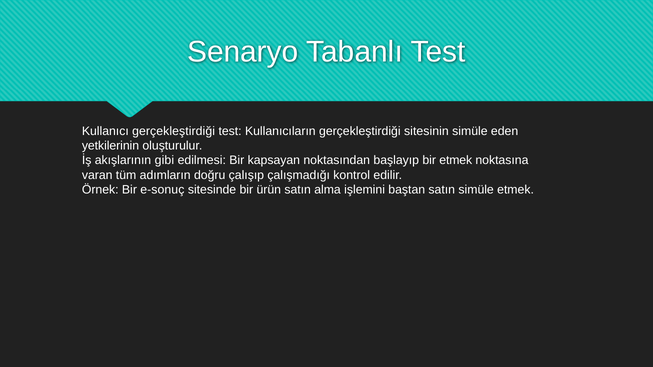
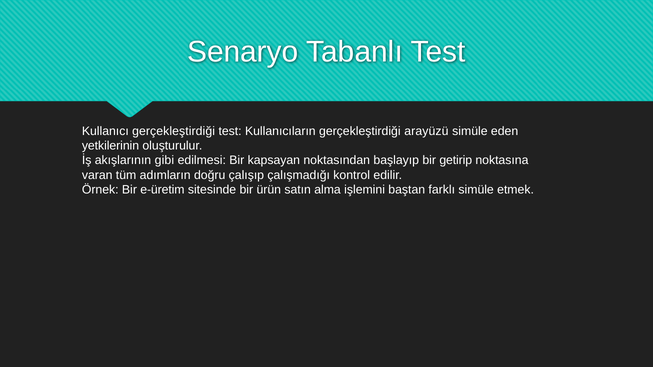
sitesinin: sitesinin -> arayüzü (426, 131)
bir etmek: etmek -> getirip (456, 161)
e-sonuç: e-sonuç -> e-üretim (162, 190)
baştan satın: satın -> farklı (442, 190)
